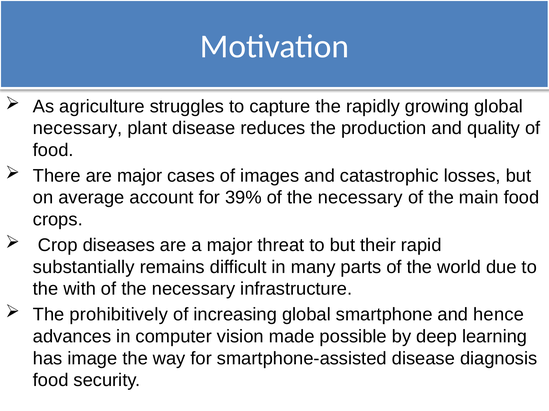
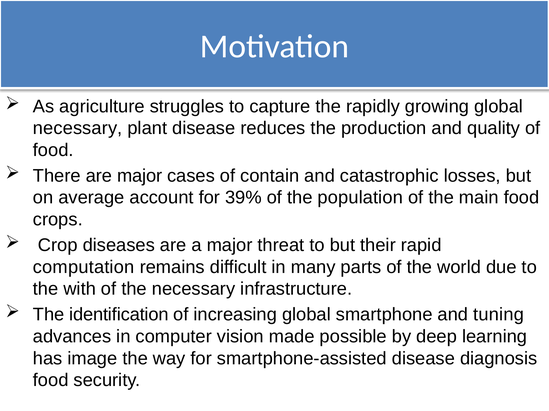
images: images -> contain (270, 176)
39% of the necessary: necessary -> population (360, 198)
substantially: substantially -> computation (84, 268)
prohibitively: prohibitively -> identiﬁcation (119, 315)
hence: hence -> tuning (499, 315)
